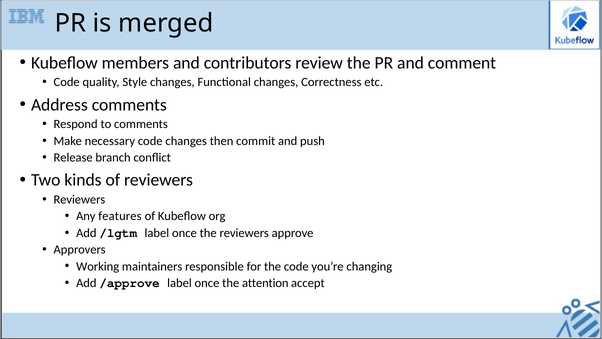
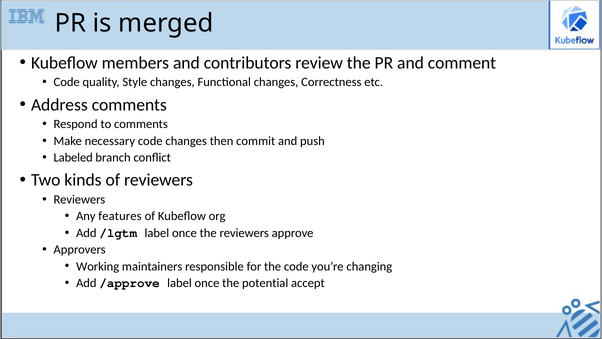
Release: Release -> Labeled (73, 157)
attention: attention -> potential (265, 283)
